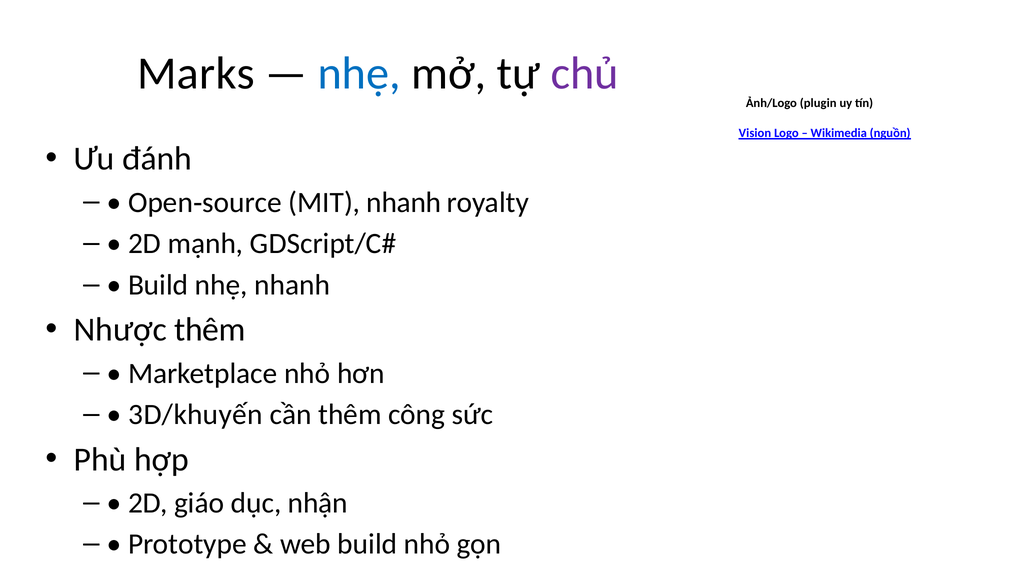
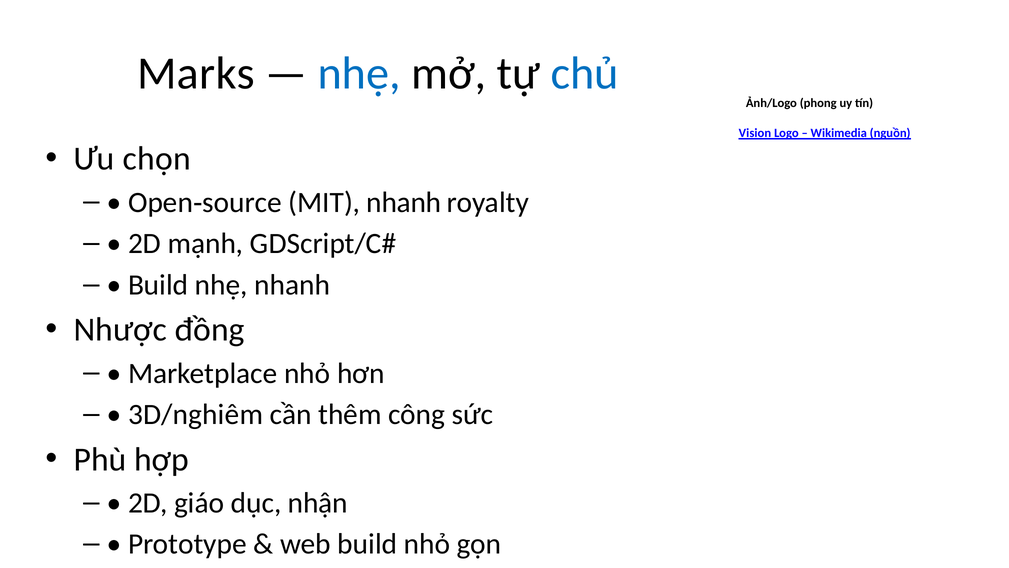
chủ colour: purple -> blue (585, 73)
plugin: plugin -> phong (818, 103)
đánh: đánh -> chọn (157, 159)
Nhược thêm: thêm -> đồng (210, 330)
3D/khuyến: 3D/khuyến -> 3D/nghiêm (196, 414)
